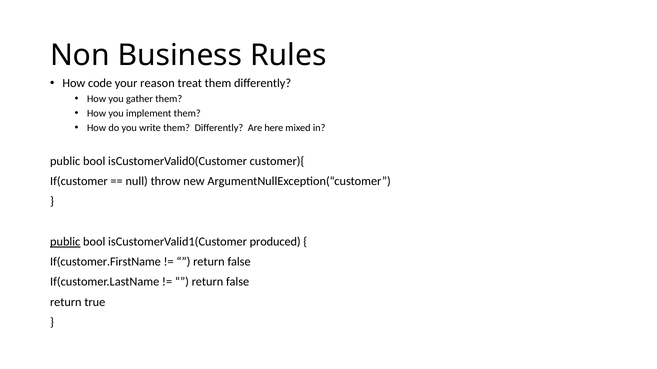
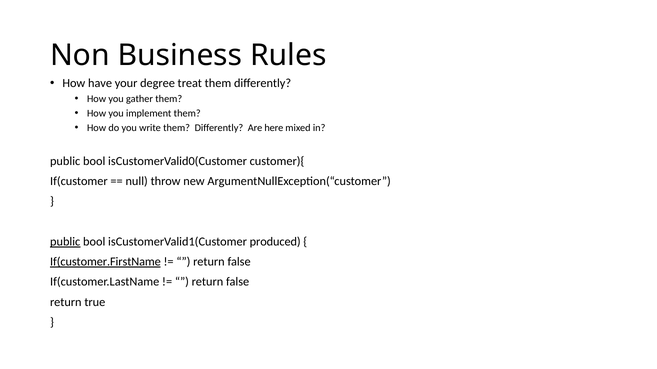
code: code -> have (100, 83)
reason: reason -> degree (158, 83)
If(customer.FirstName underline: none -> present (105, 262)
